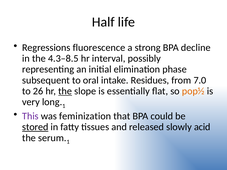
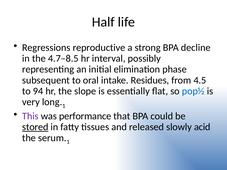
fluorescence: fluorescence -> reproductive (99, 48)
4.3–8.5: 4.3–8.5 -> 4.7–8.5 (63, 59)
7.0: 7.0 -> 4.5 (200, 80)
26: 26 -> 94 (38, 91)
the underline: present -> none (65, 91)
pop½ colour: orange -> blue (193, 91)
feminization: feminization -> performance (85, 116)
